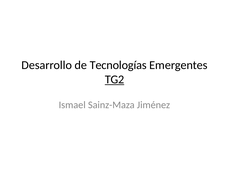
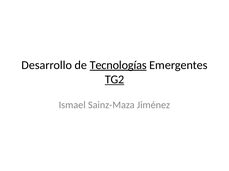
Tecnologías underline: none -> present (118, 65)
